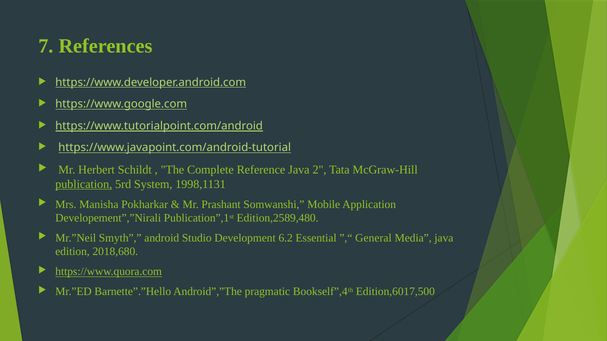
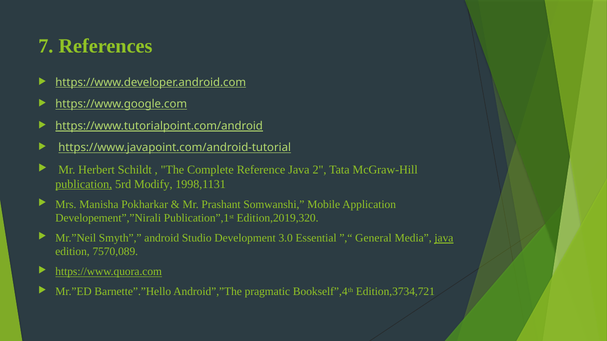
System: System -> Modify (153, 184)
Edition,2589,480: Edition,2589,480 -> Edition,2019,320 (278, 218)
6.2: 6.2 -> 3.0 (286, 238)
java underline: none -> present (444, 238)
2018,680: 2018,680 -> 7570,089 (115, 252)
Edition,6017,500: Edition,6017,500 -> Edition,3734,721 (395, 292)
